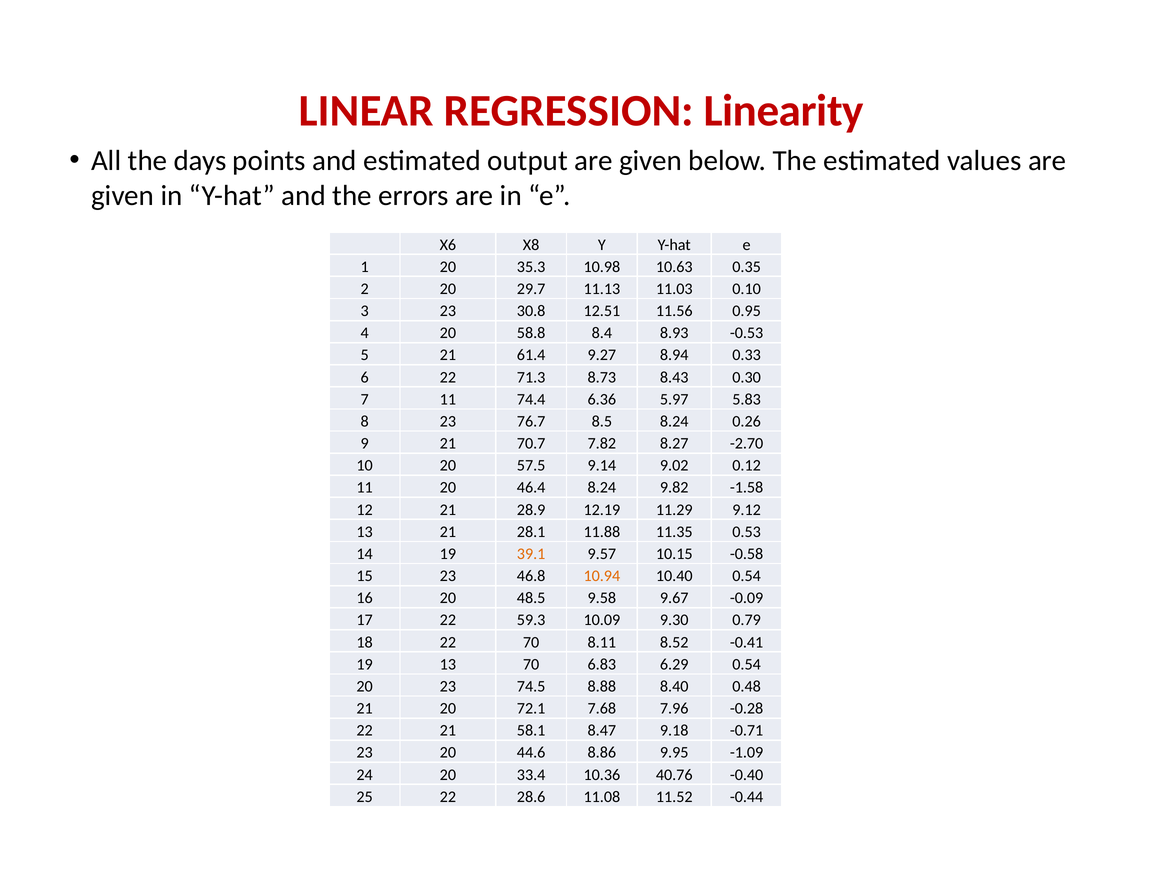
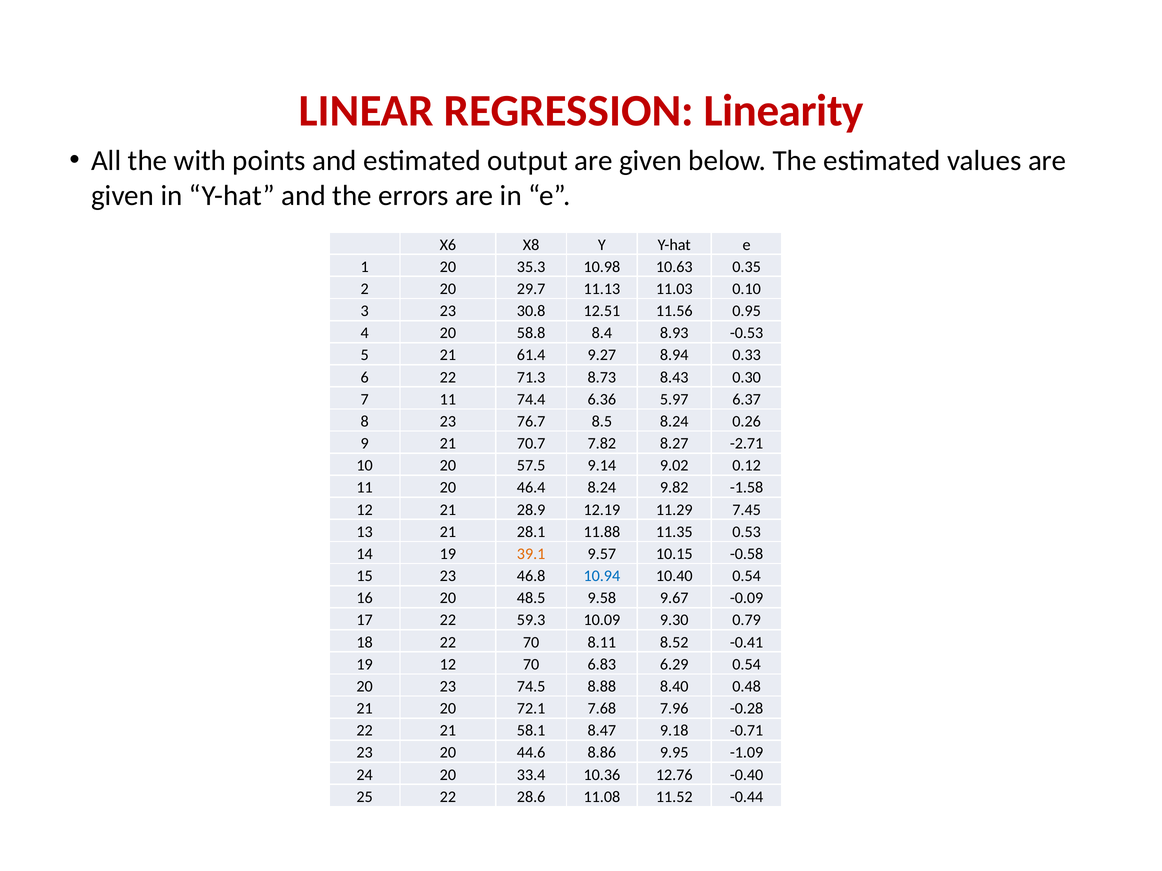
days: days -> with (200, 161)
5.83: 5.83 -> 6.37 (747, 400)
-2.70: -2.70 -> -2.71 (747, 444)
9.12: 9.12 -> 7.45 (747, 510)
10.94 colour: orange -> blue (602, 576)
19 13: 13 -> 12 (448, 665)
40.76: 40.76 -> 12.76 (674, 775)
